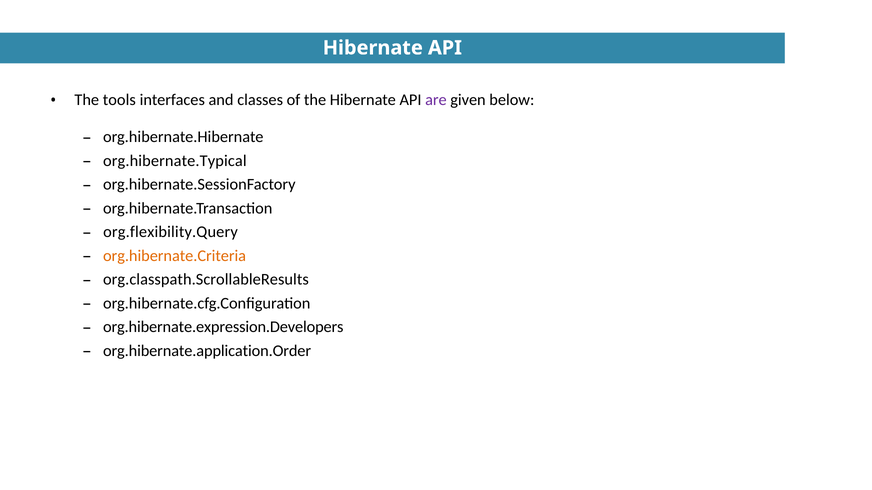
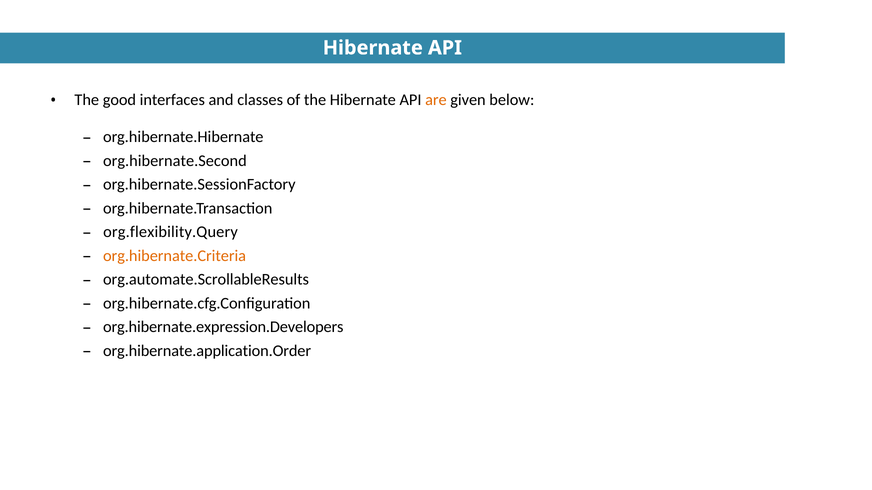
tools: tools -> good (119, 100)
are colour: purple -> orange (436, 100)
org.hibernate.Typical: org.hibernate.Typical -> org.hibernate.Second (175, 161)
org.classpath.ScrollableResults: org.classpath.ScrollableResults -> org.automate.ScrollableResults (206, 280)
